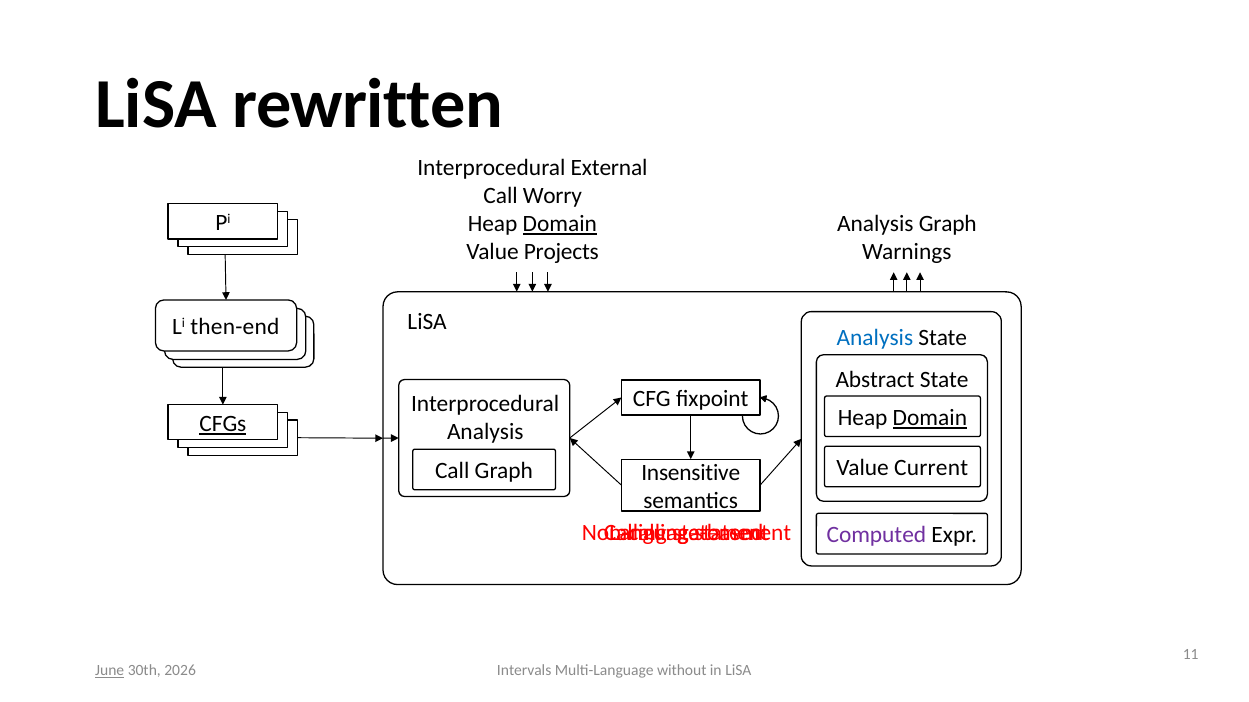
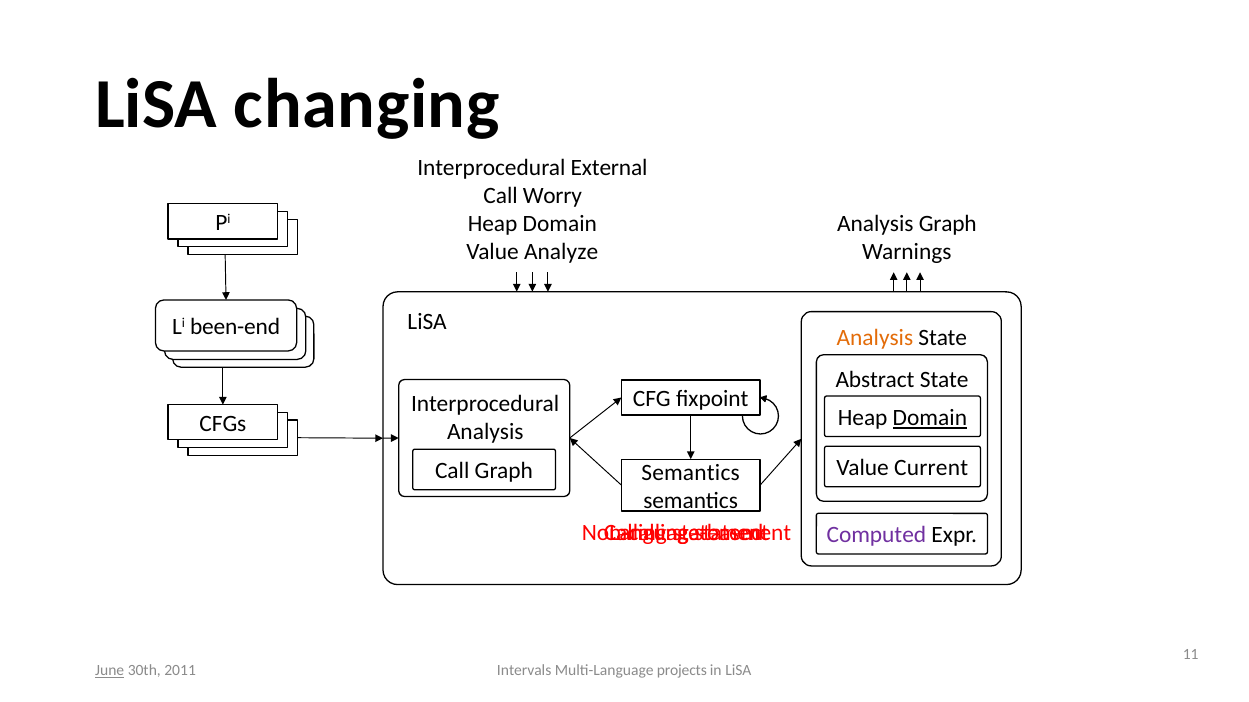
rewritten: rewritten -> changing (367, 105)
Domain underline: present -> none (560, 224)
Projects: Projects -> Analyze (561, 252)
then-end: then-end -> been-end (235, 327)
Analysis colour: blue -> orange (875, 338)
CFGs underline: present -> none (223, 424)
Insensitive: Insensitive -> Semantics (691, 473)
without: without -> projects (682, 671)
2026: 2026 -> 2011 (180, 671)
